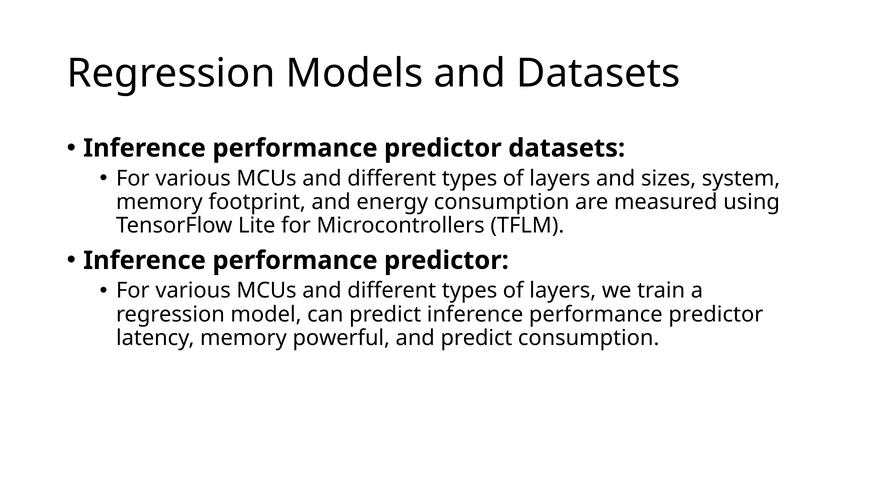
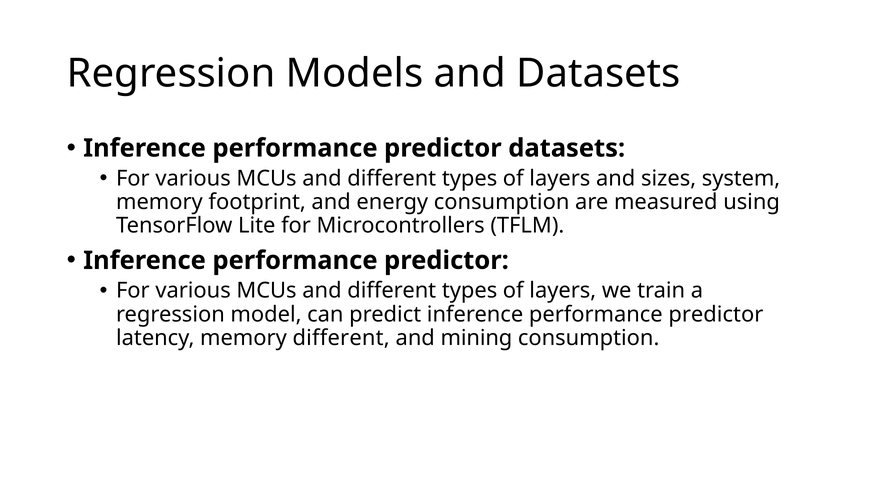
memory powerful: powerful -> different (341, 338)
and predict: predict -> mining (476, 338)
